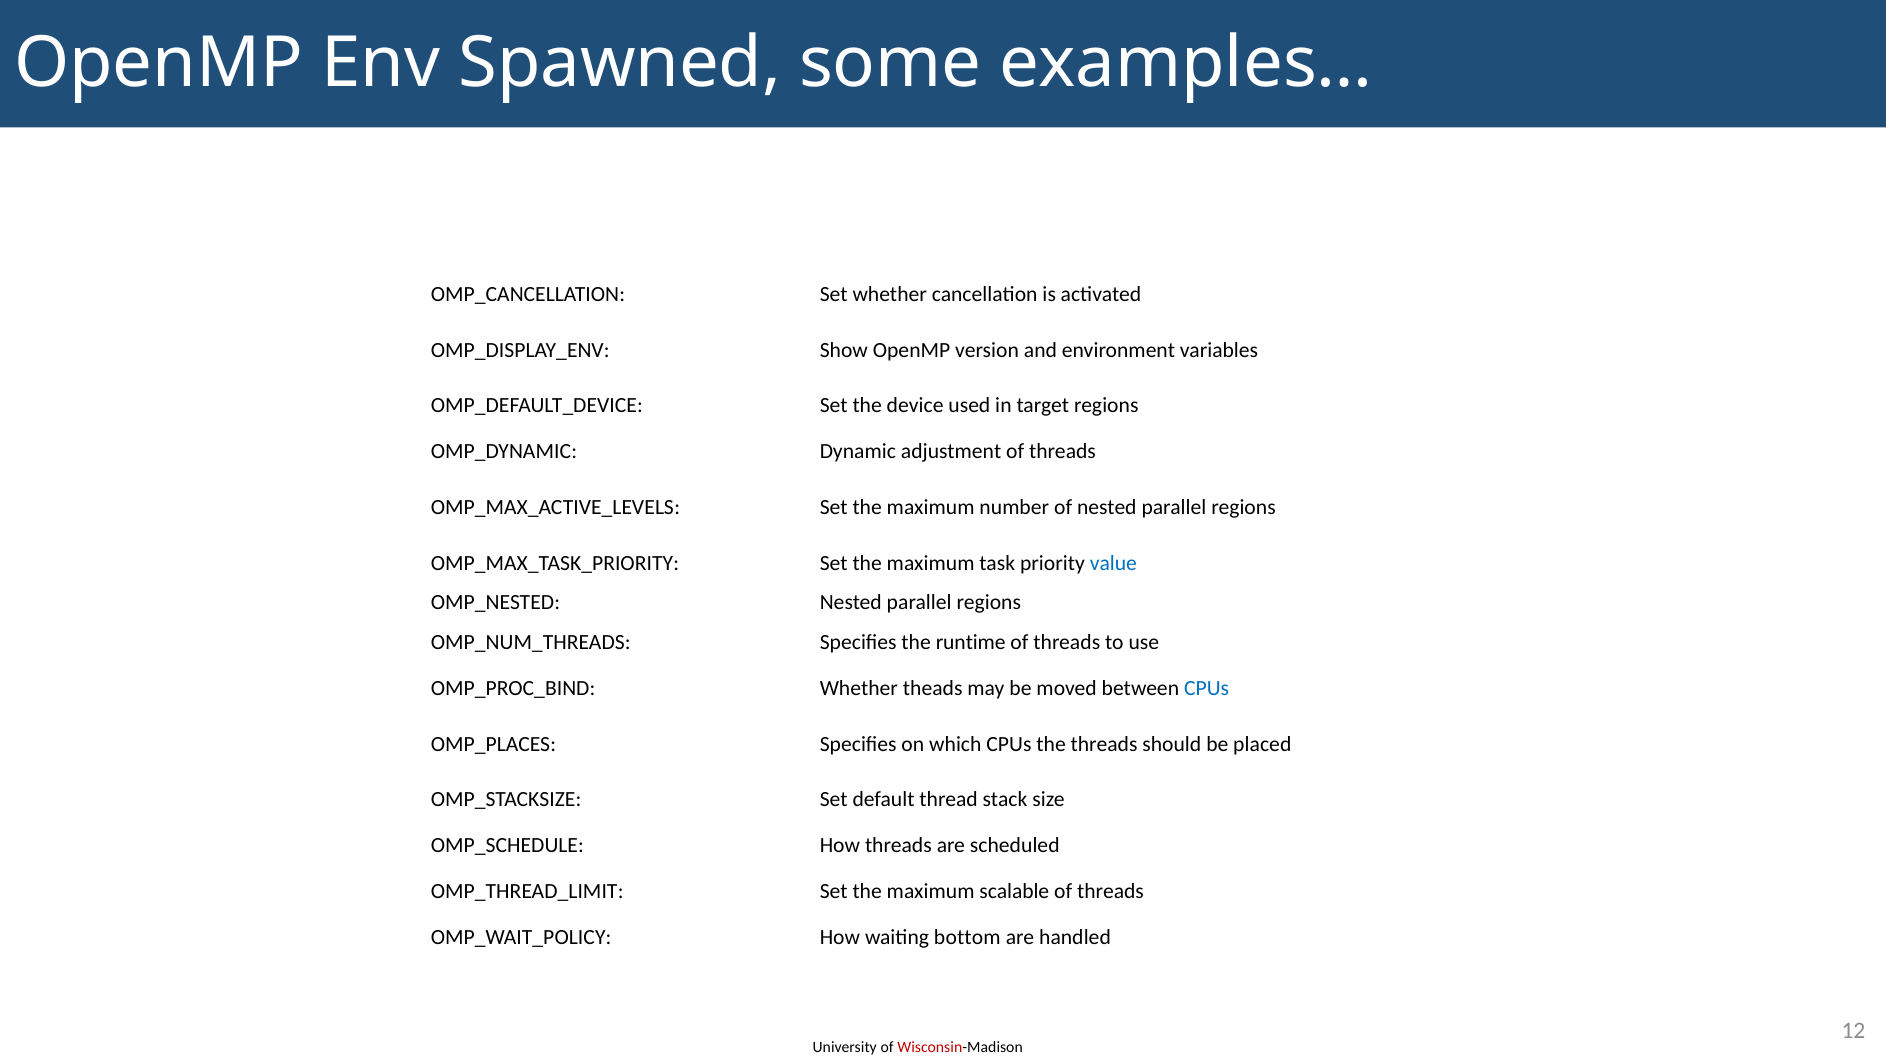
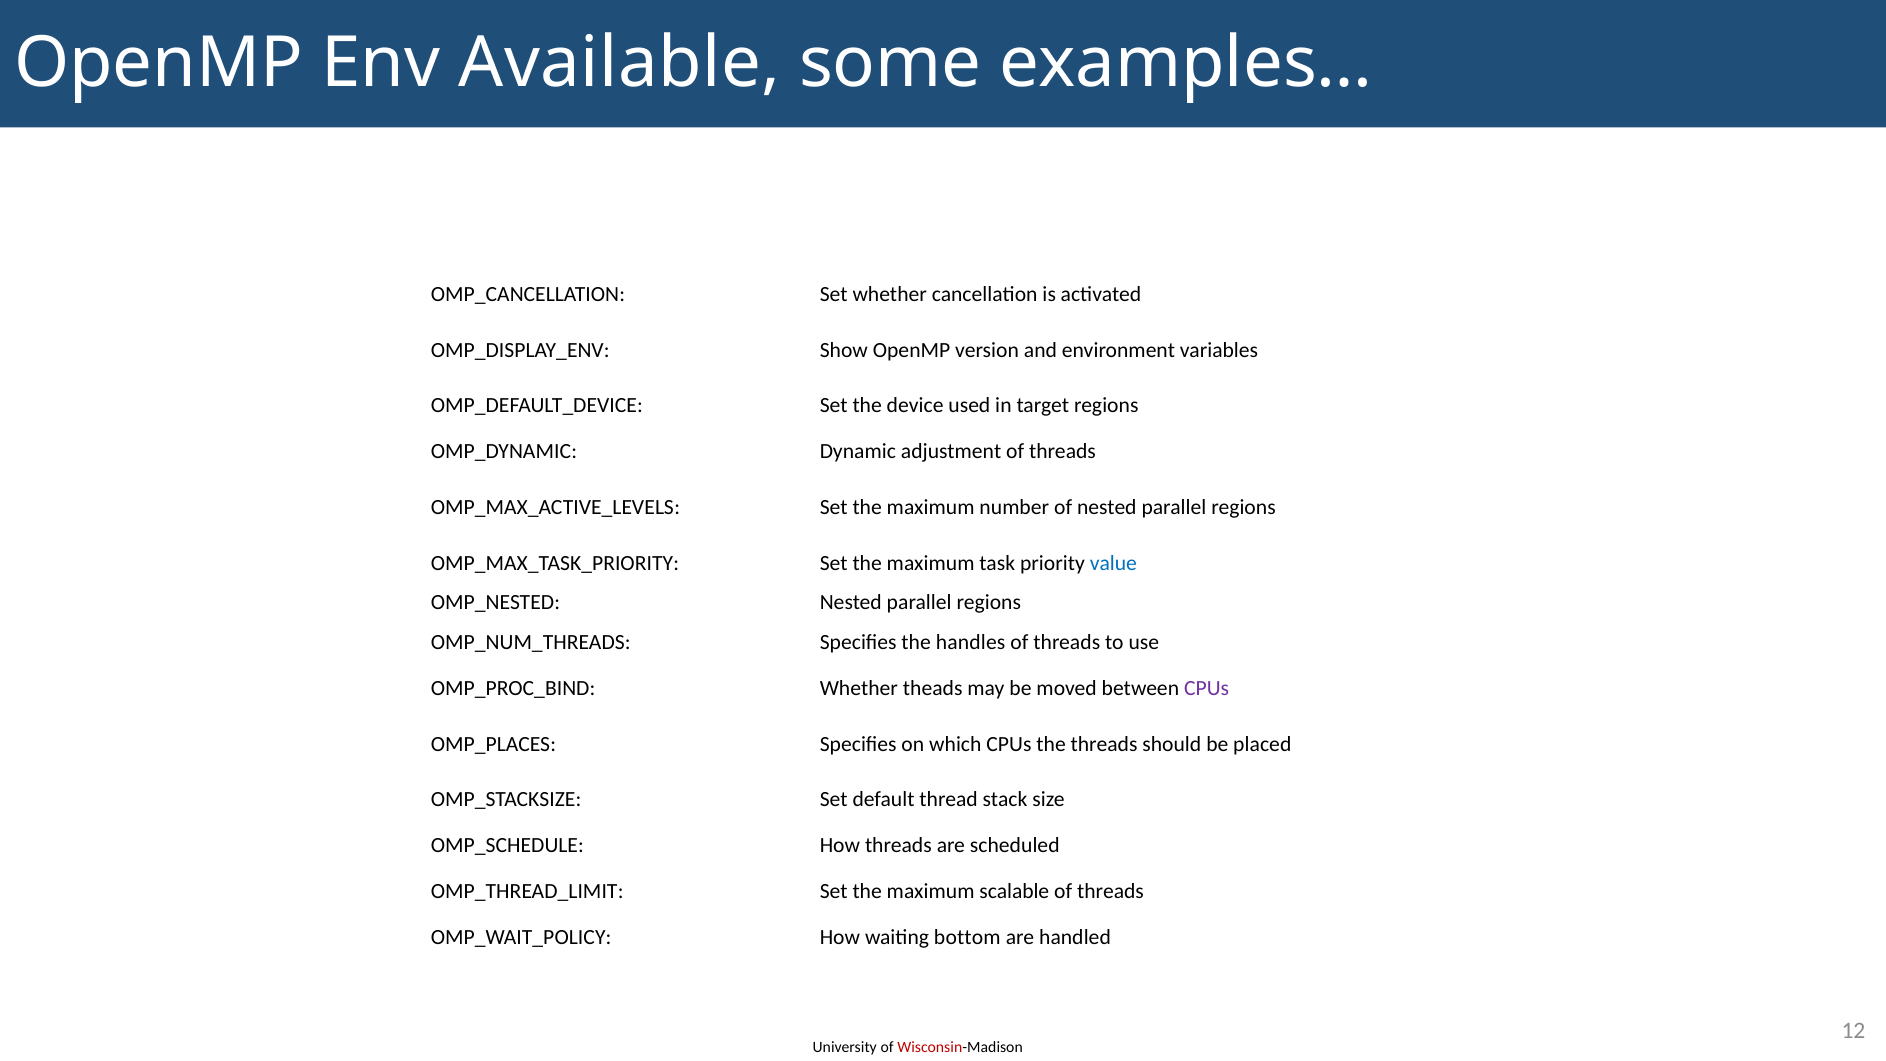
Spawned: Spawned -> Available (619, 63)
runtime: runtime -> handles (971, 642)
CPUs colour: blue -> purple (1207, 688)
